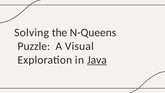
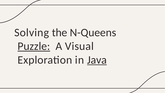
Puzzle underline: none -> present (34, 46)
